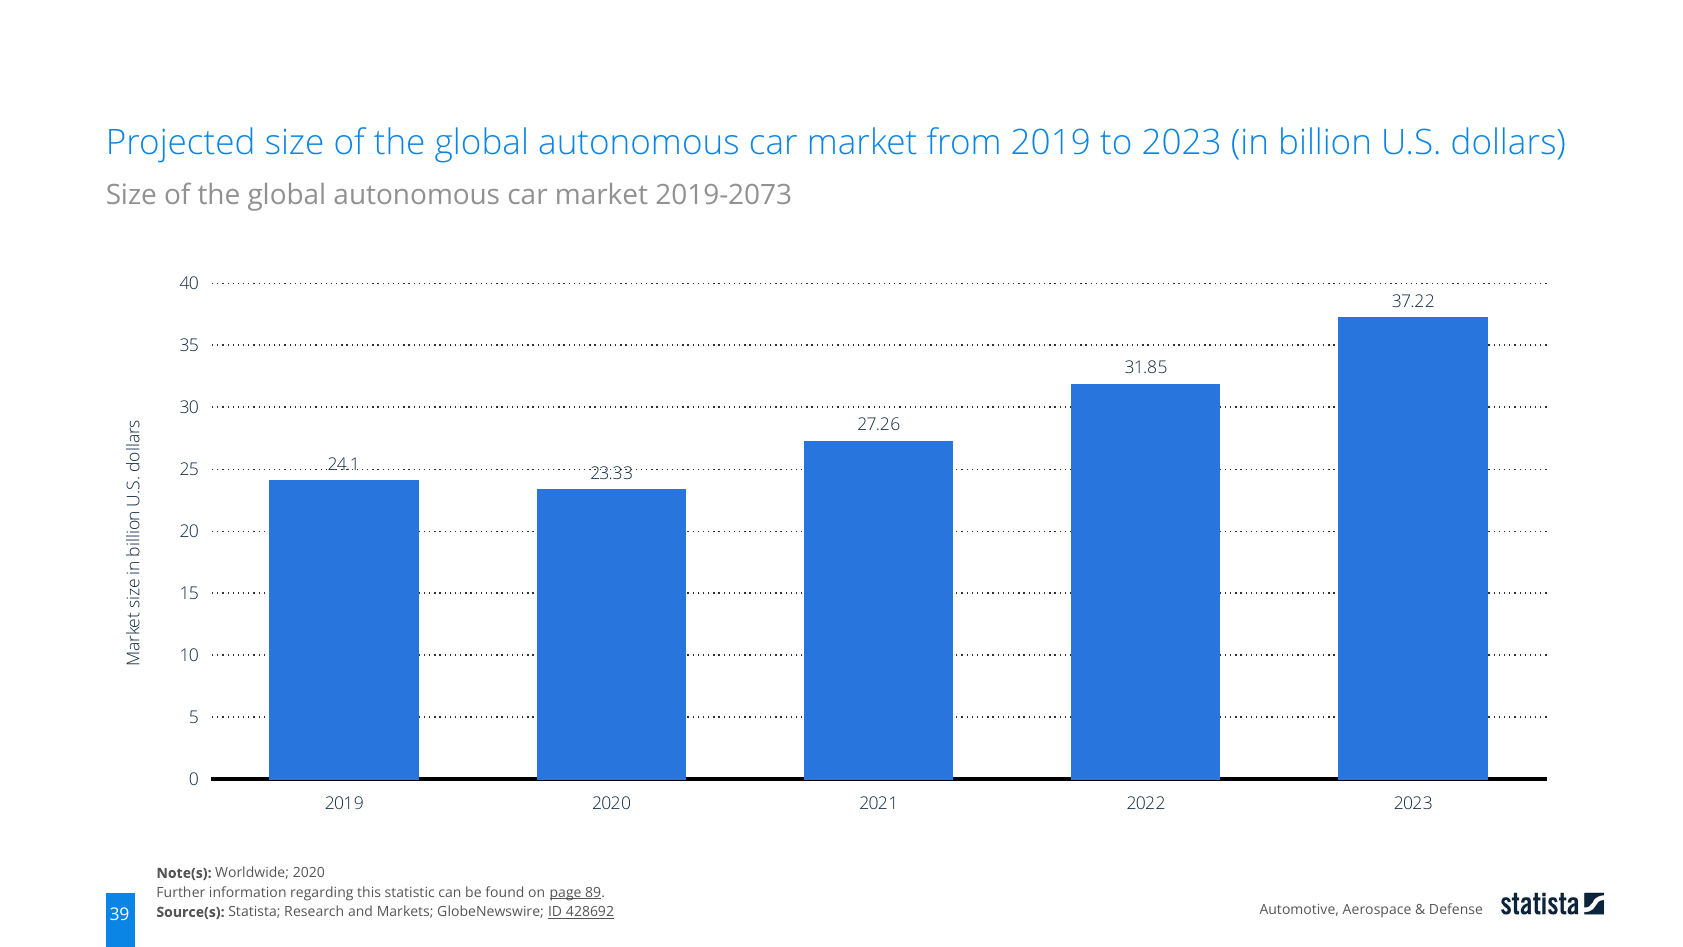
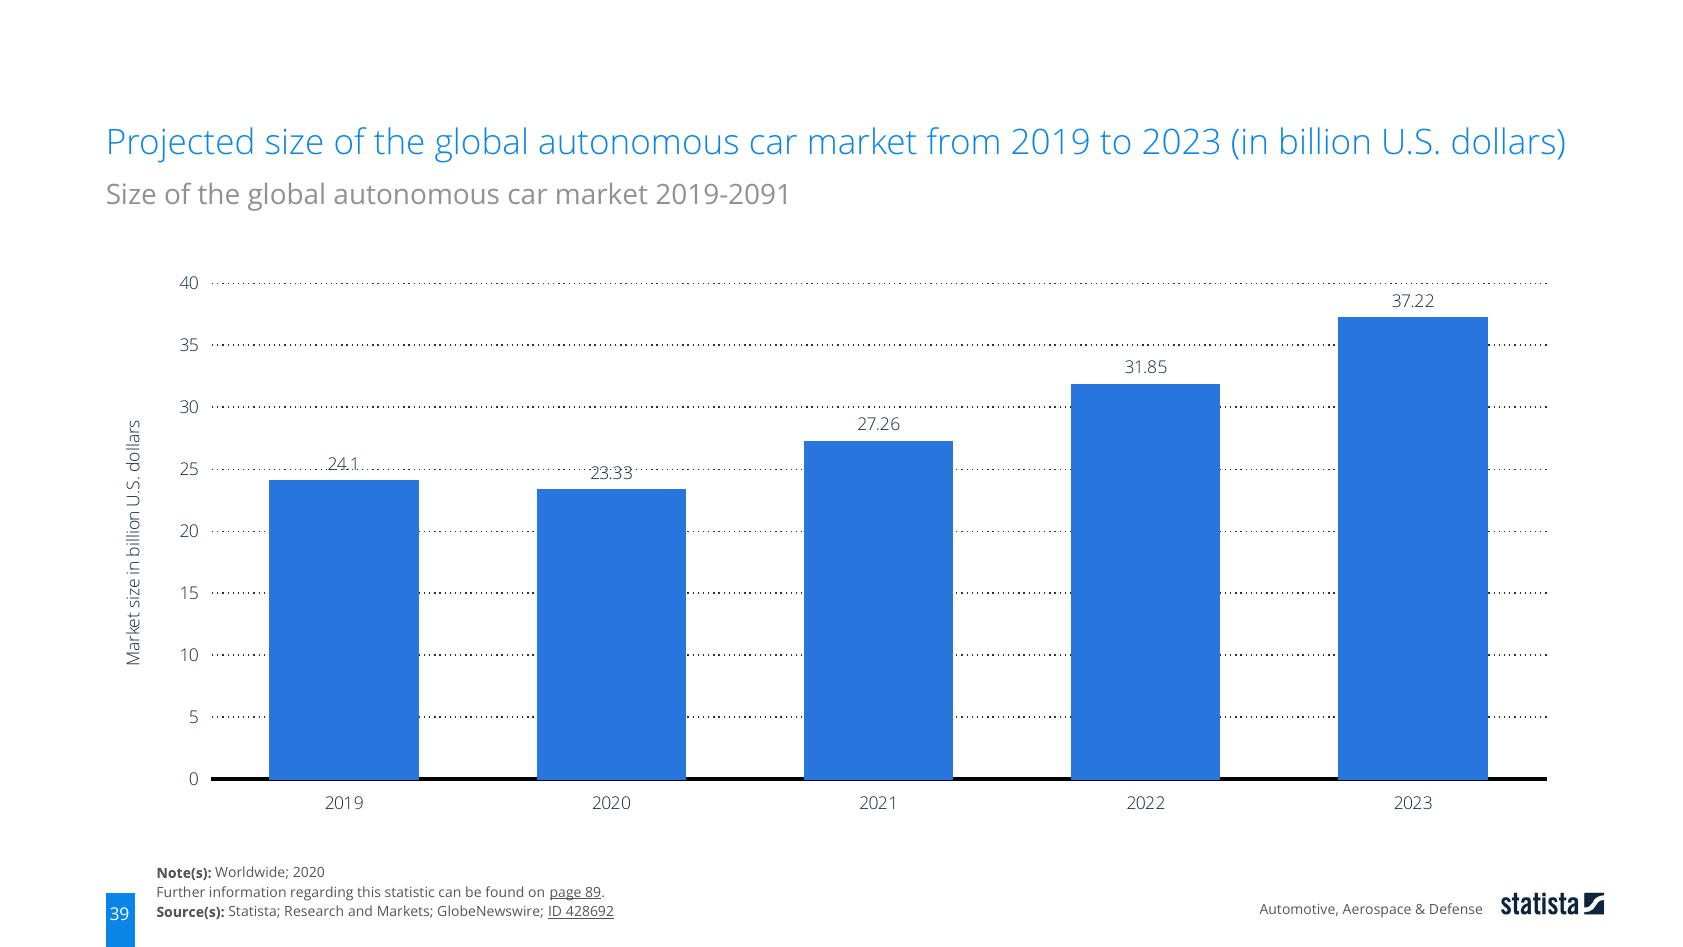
2019-2073: 2019-2073 -> 2019-2091 (724, 195)
